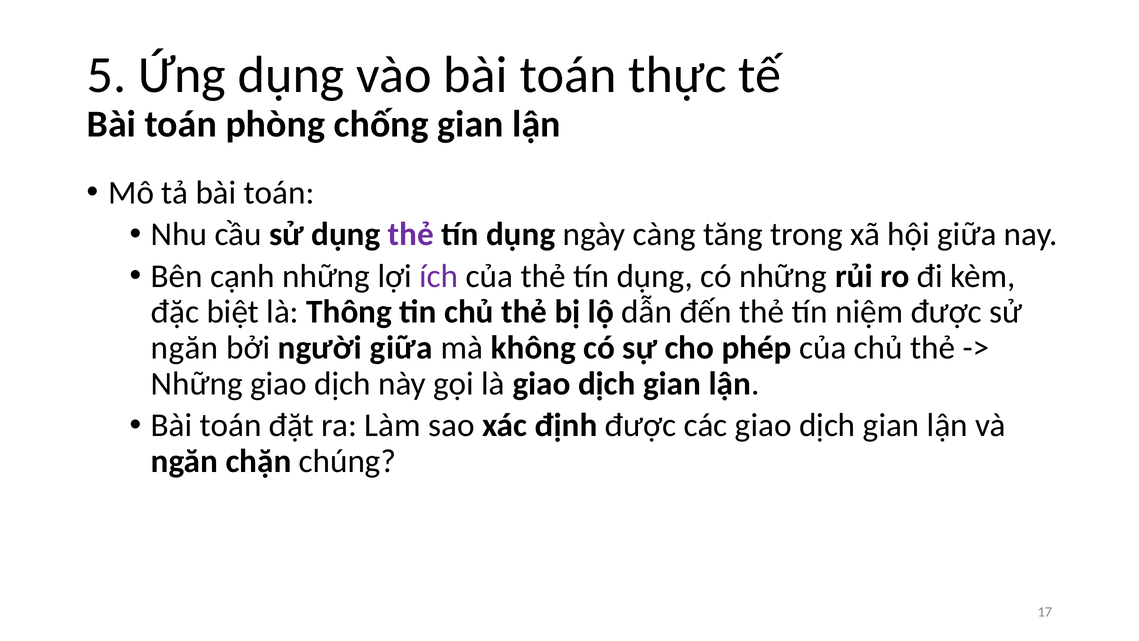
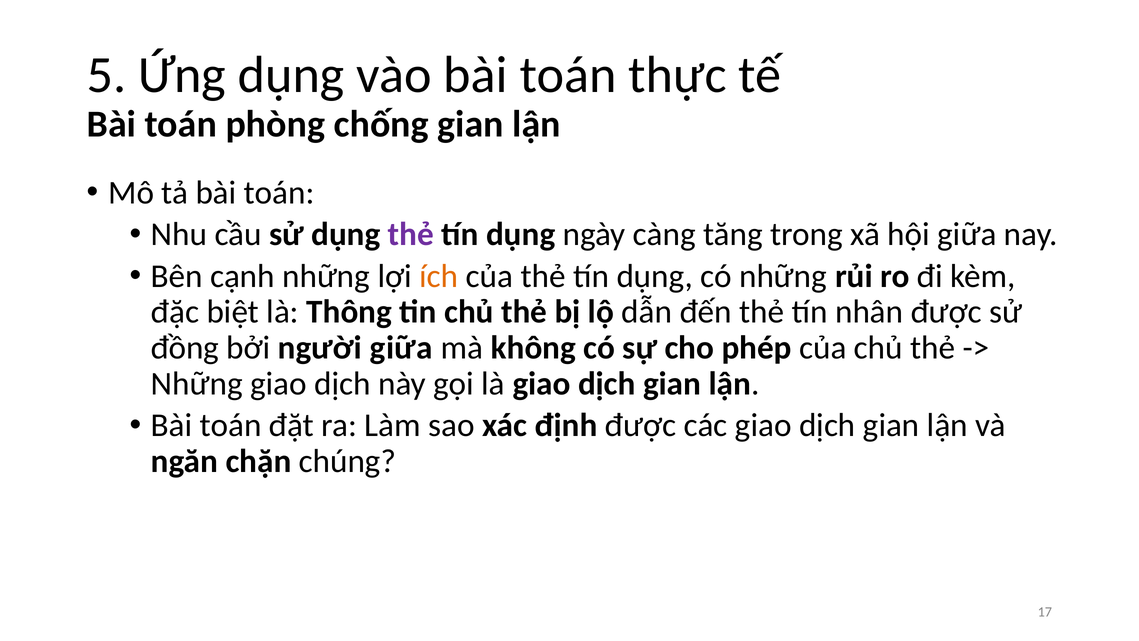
ích colour: purple -> orange (439, 276)
niệm: niệm -> nhân (869, 312)
ngăn: ngăn -> đồng (185, 348)
